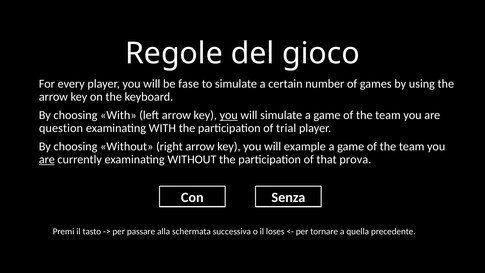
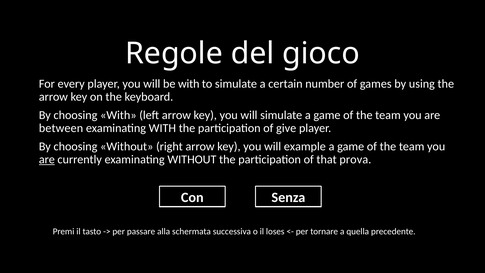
be fase: fase -> with (189, 84)
you underline: present -> none (229, 115)
question: question -> between (61, 128)
trial: trial -> give (286, 128)
